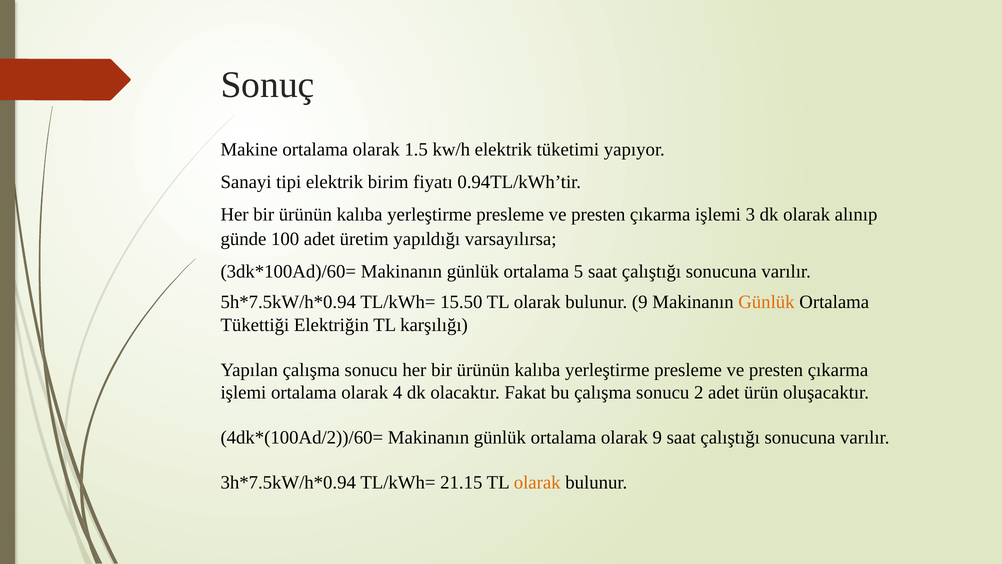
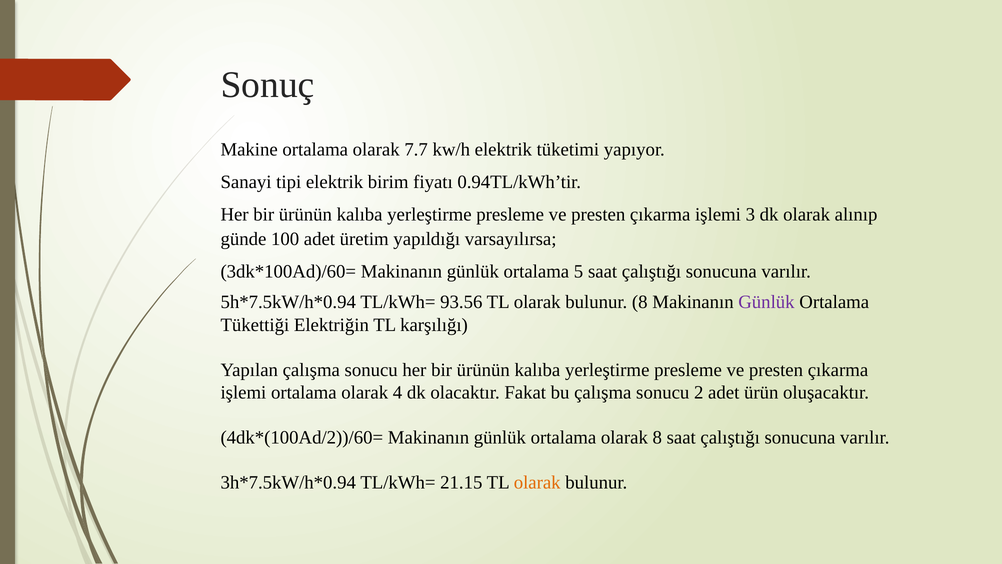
1.5: 1.5 -> 7.7 (416, 150)
15.50: 15.50 -> 93.56 (461, 302)
bulunur 9: 9 -> 8 (640, 302)
Günlük colour: orange -> purple (766, 302)
olarak 9: 9 -> 8 (657, 437)
